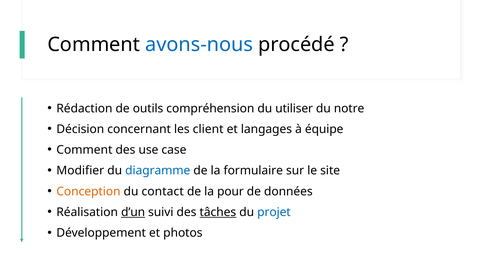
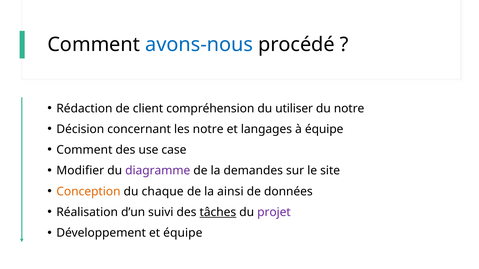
outils: outils -> client (148, 109)
les client: client -> notre (208, 129)
diagramme colour: blue -> purple (158, 171)
formulaire: formulaire -> demandes (253, 171)
contact: contact -> chaque (163, 192)
pour: pour -> ainsi (230, 192)
d’un underline: present -> none (133, 213)
projet colour: blue -> purple (274, 213)
et photos: photos -> équipe (183, 233)
